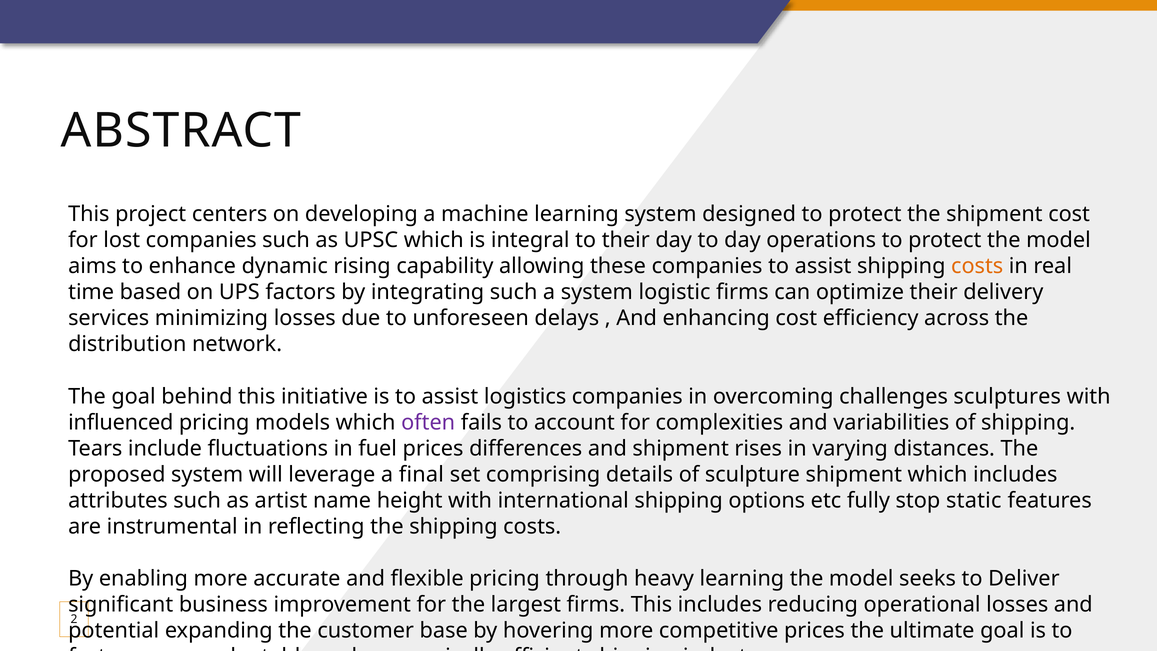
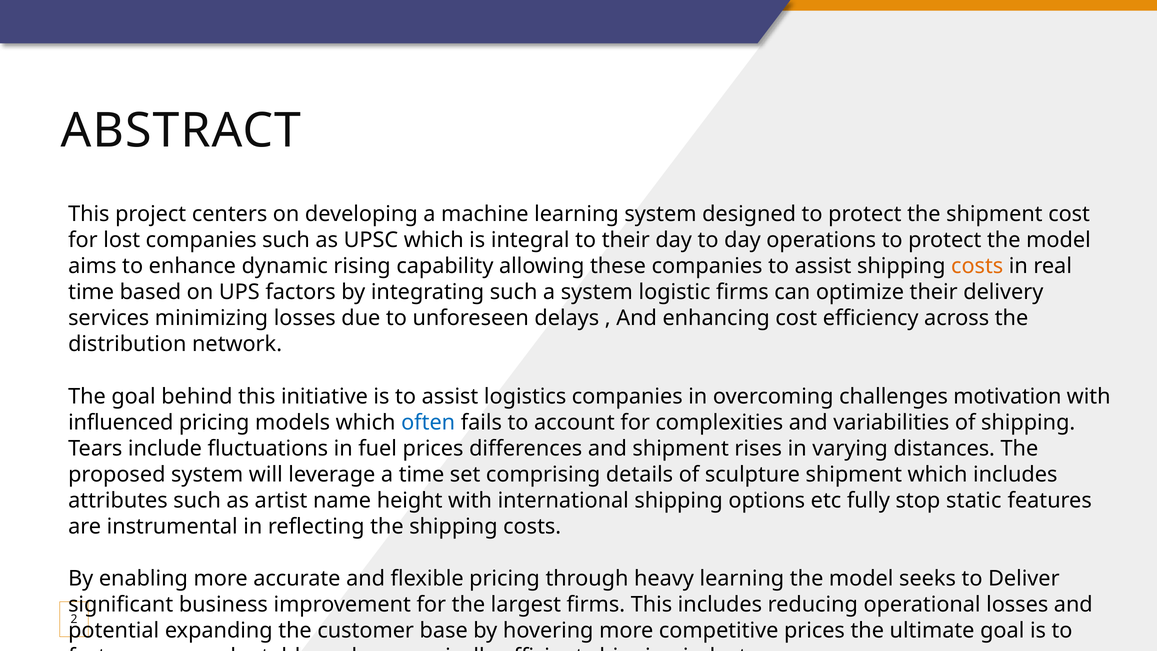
sculptures: sculptures -> motivation (1007, 396)
often colour: purple -> blue (428, 422)
a final: final -> time (422, 474)
